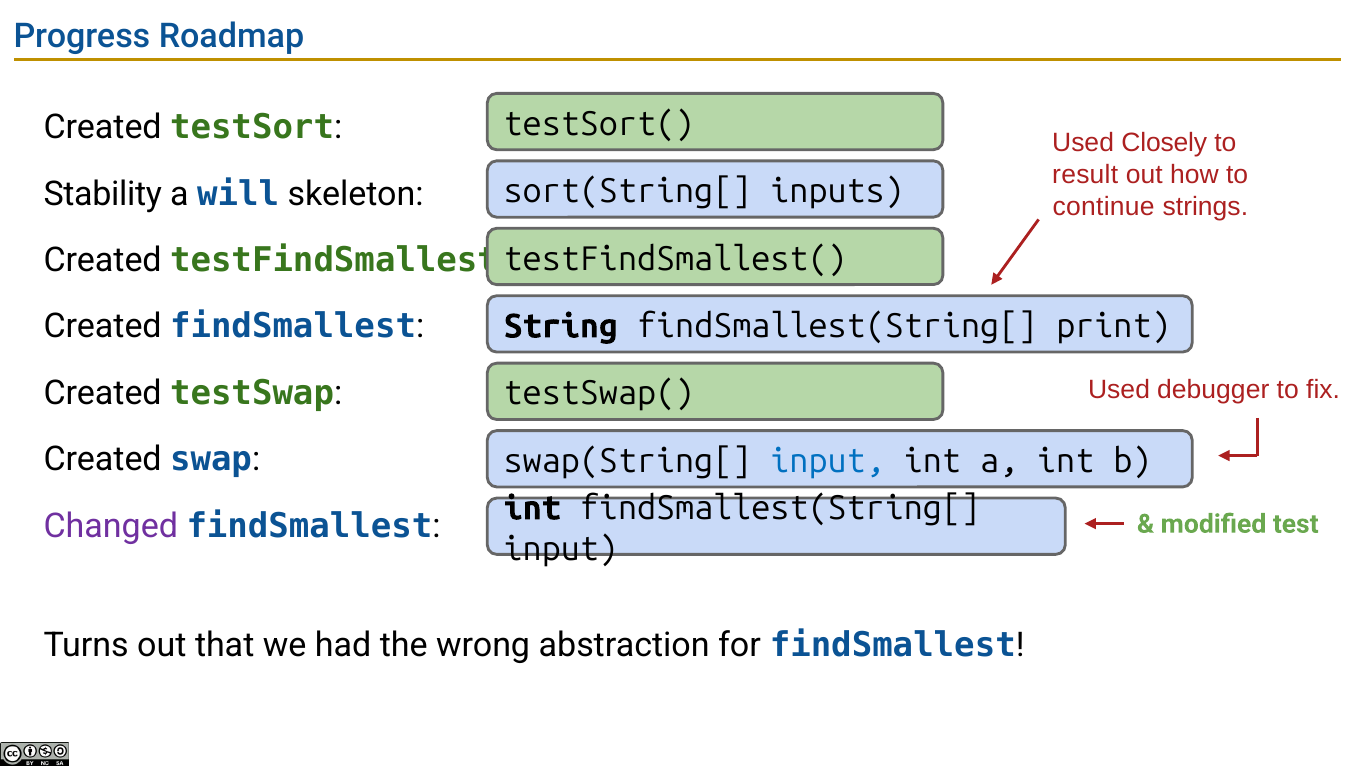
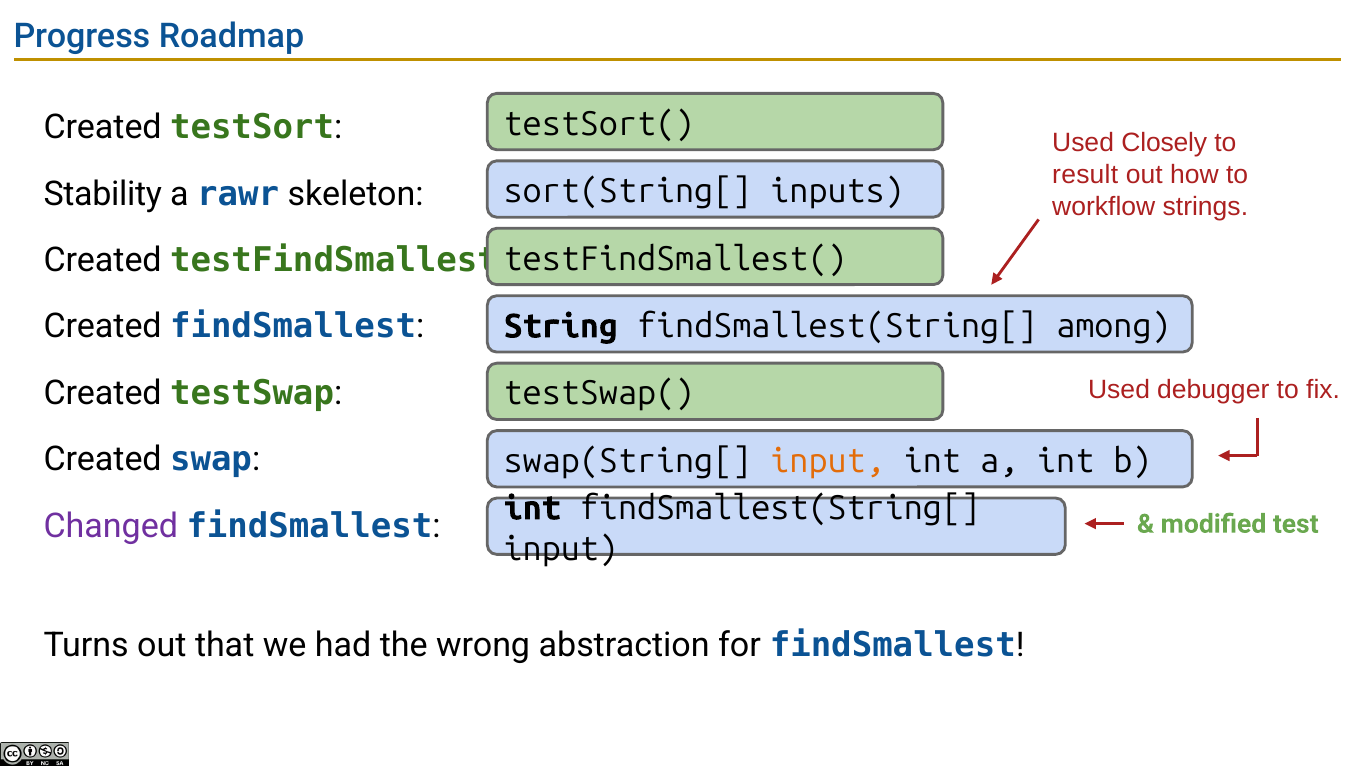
will: will -> rawr (238, 194)
continue: continue -> workflow (1104, 207)
print: print -> among (1114, 326)
input colour: blue -> orange (828, 461)
